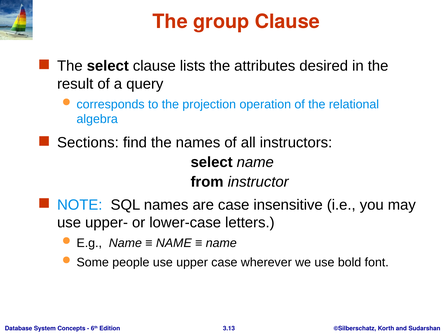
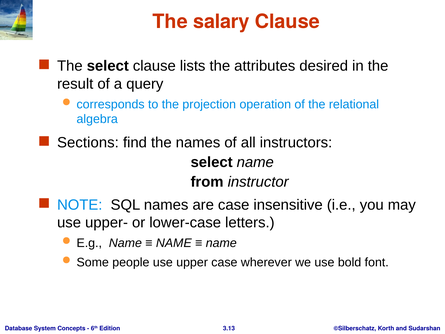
group: group -> salary (221, 22)
